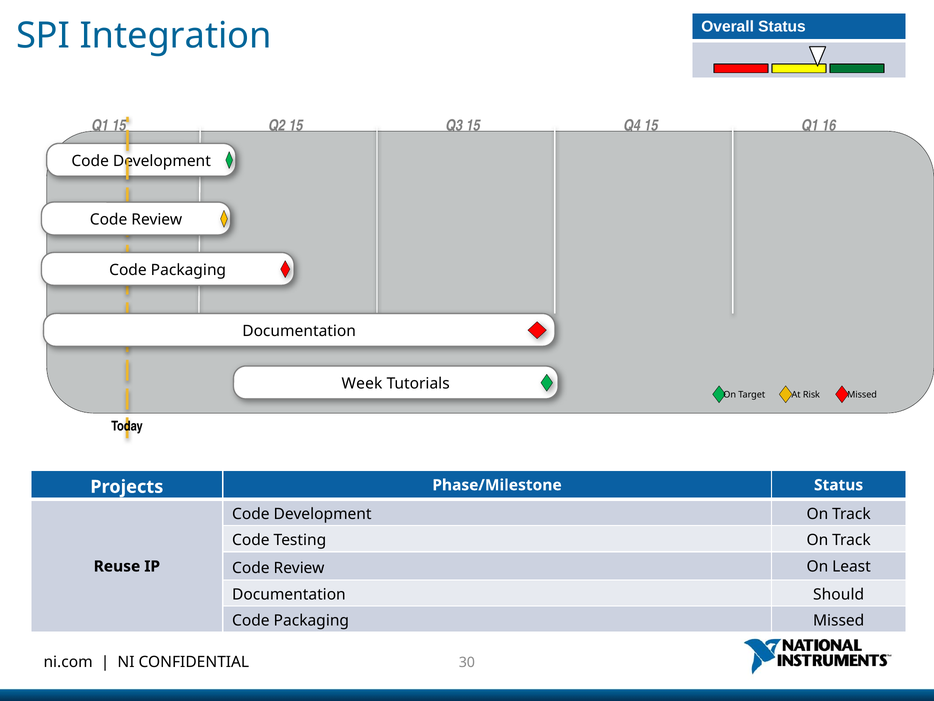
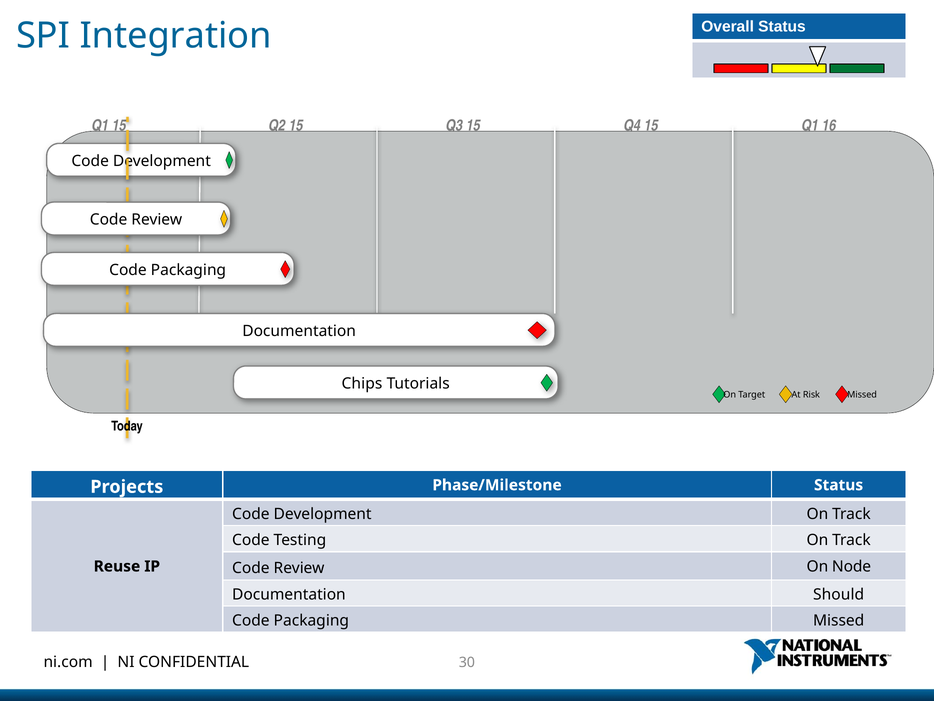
Week: Week -> Chips (362, 383)
Least: Least -> Node (852, 566)
